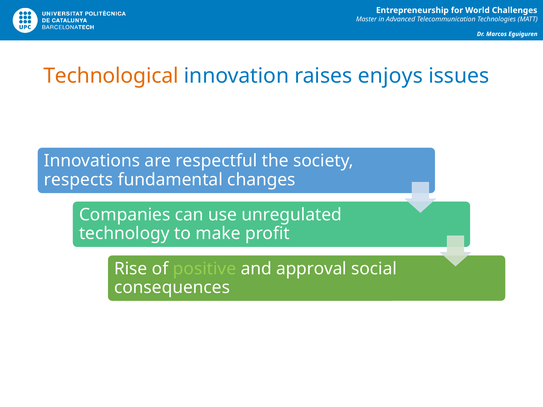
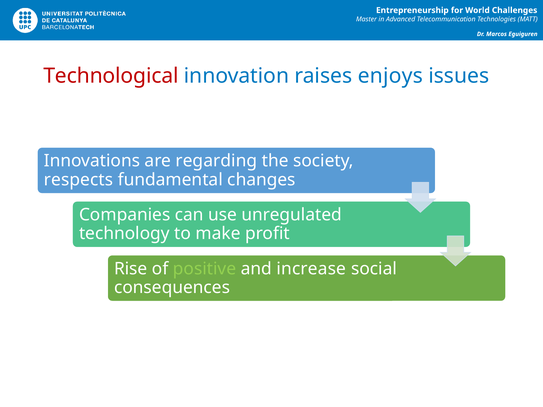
Technological colour: orange -> red (111, 76)
respectful: respectful -> regarding (216, 161)
approval: approval -> increase (311, 269)
